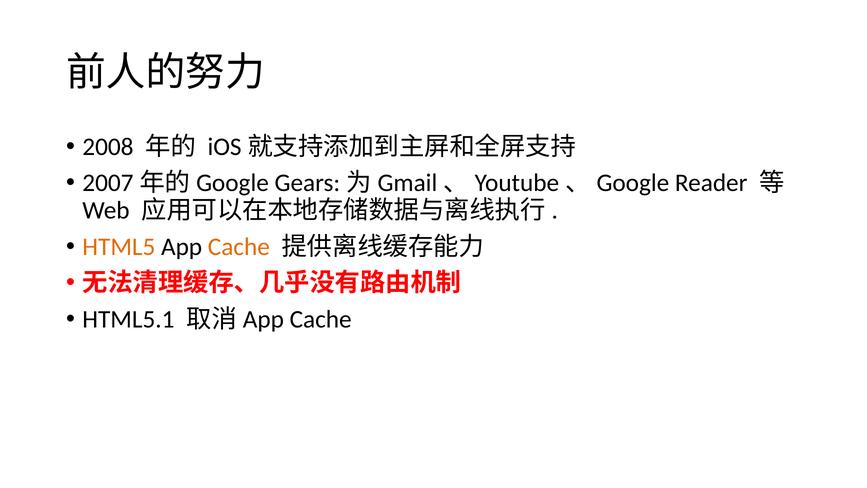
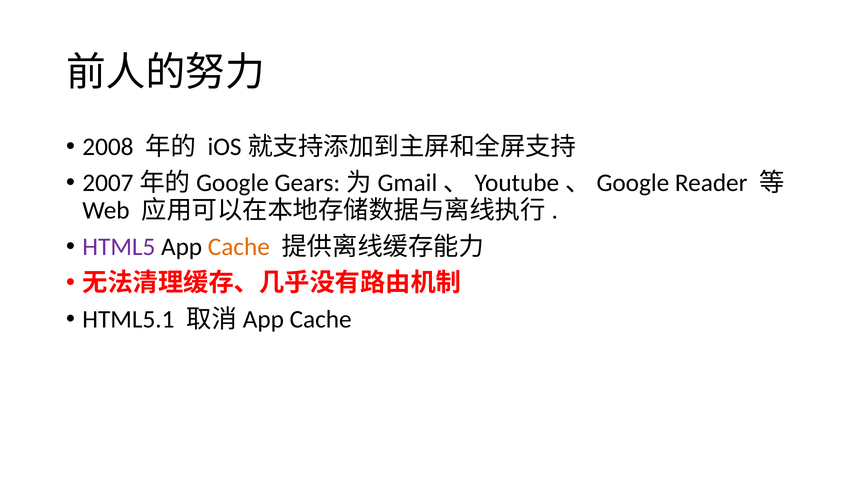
HTML5 colour: orange -> purple (119, 247)
